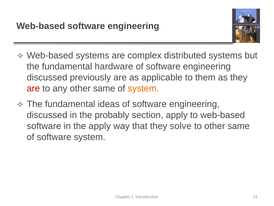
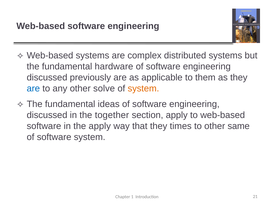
are colour: red -> blue (33, 88)
any other same: same -> solve (104, 88)
probably: probably -> together (112, 115)
solve: solve -> times (181, 126)
